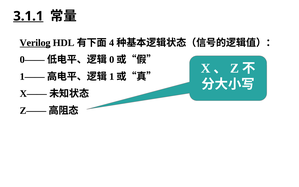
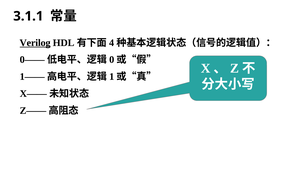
3.1.1 underline: present -> none (28, 16)
